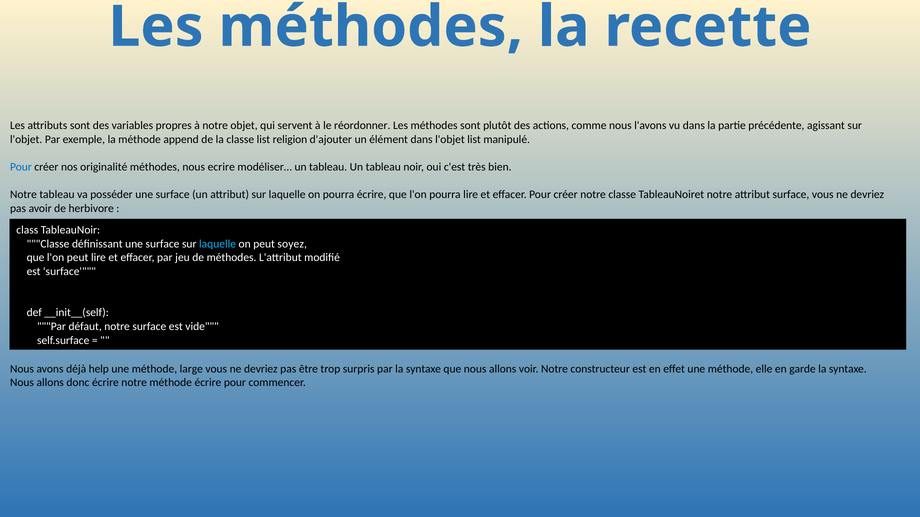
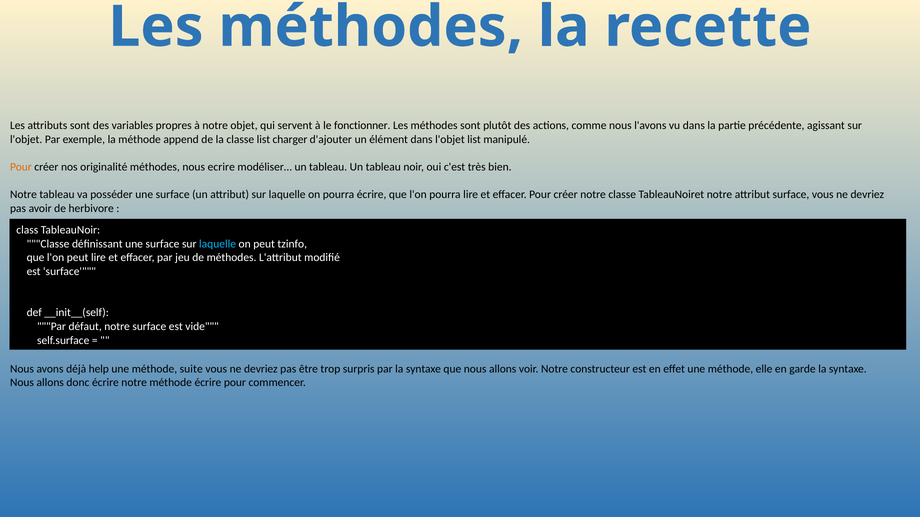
réordonner: réordonner -> fonctionner (362, 126)
religion: religion -> charger (290, 139)
Pour colour: blue -> orange (21, 167)
soyez: soyez -> tzinfo (292, 244)
large: large -> suite (191, 369)
